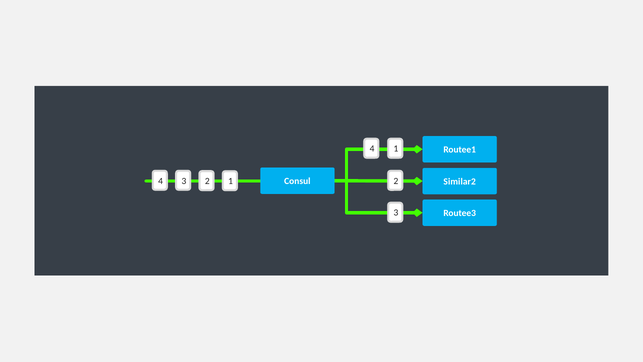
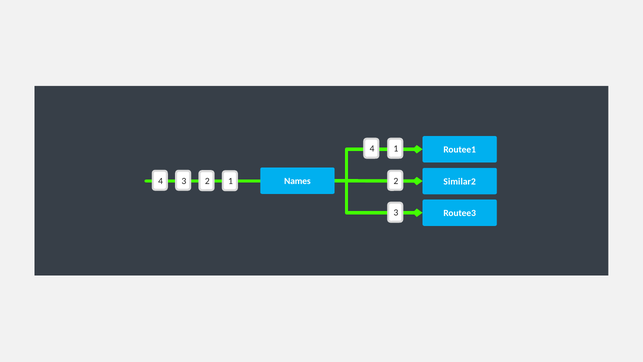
Consul: Consul -> Names (297, 181)
